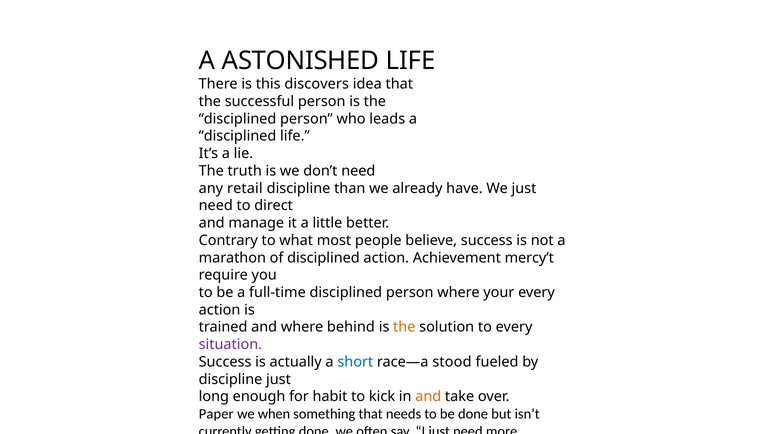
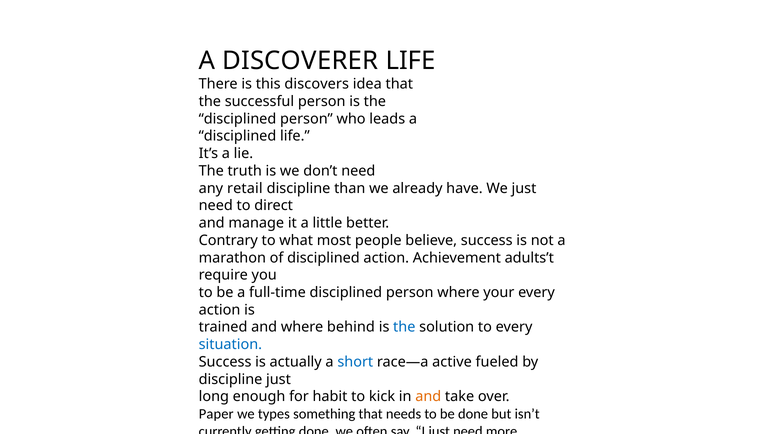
ASTONISHED: ASTONISHED -> DISCOVERER (300, 61)
mercy’t: mercy’t -> adults’t (529, 258)
the colour: orange -> blue (404, 327)
situation colour: purple -> blue (230, 345)
stood: stood -> active (452, 362)
we when: when -> types (274, 414)
